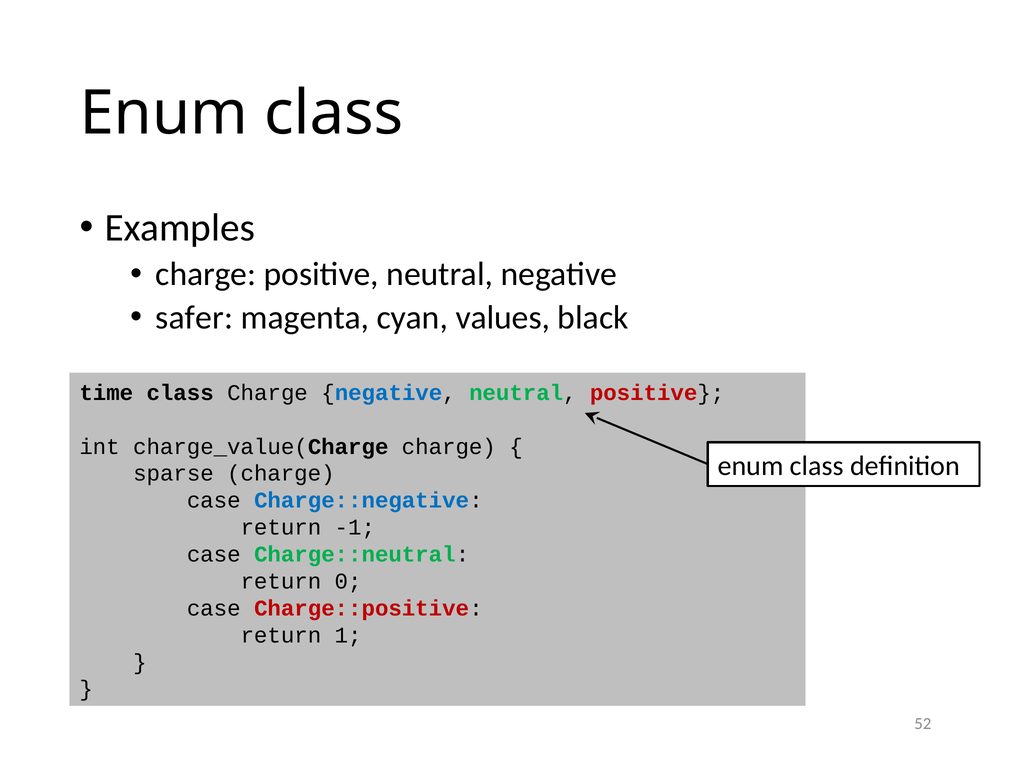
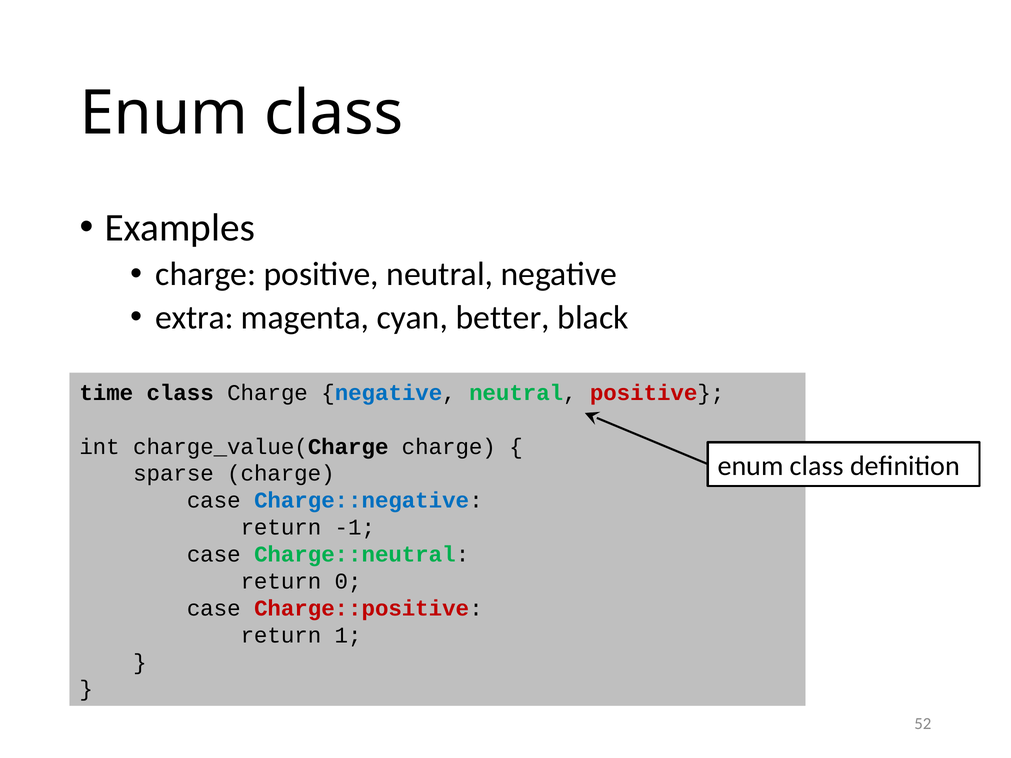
safer: safer -> extra (194, 318)
values: values -> better (503, 318)
